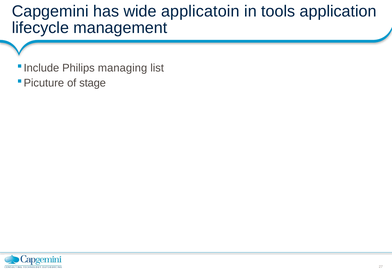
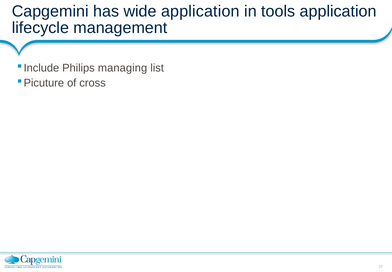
wide applicatoin: applicatoin -> application (200, 11)
stage: stage -> cross (93, 83)
